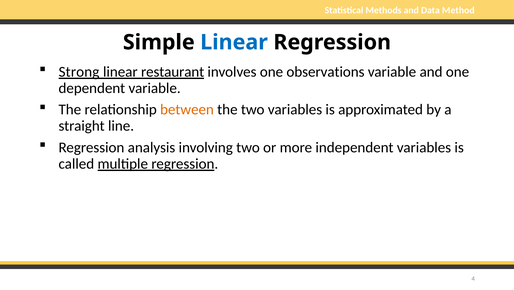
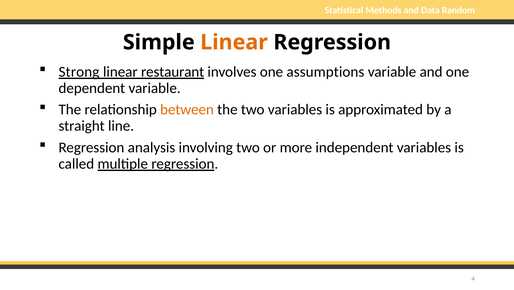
Method: Method -> Random (458, 10)
Linear colour: blue -> orange (234, 42)
observations: observations -> assumptions (325, 72)
